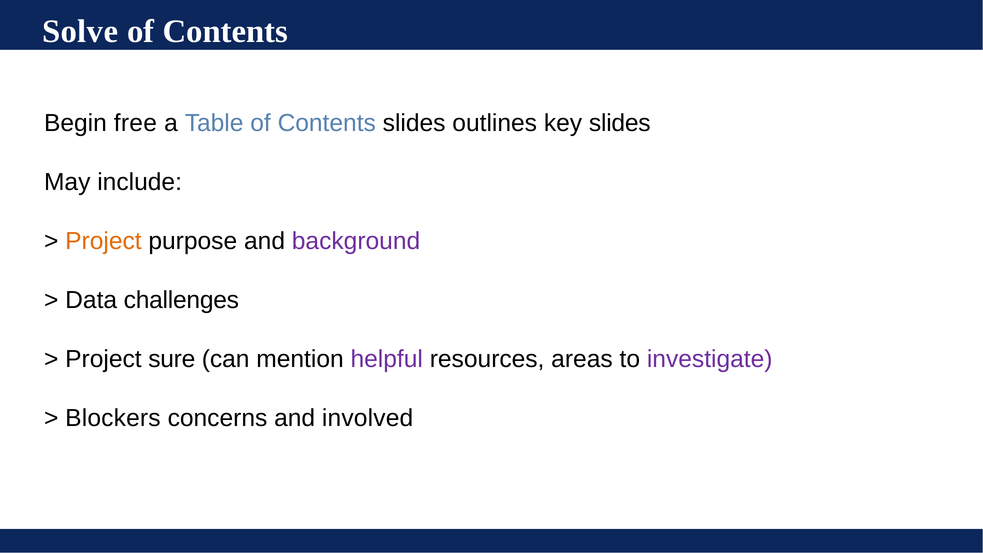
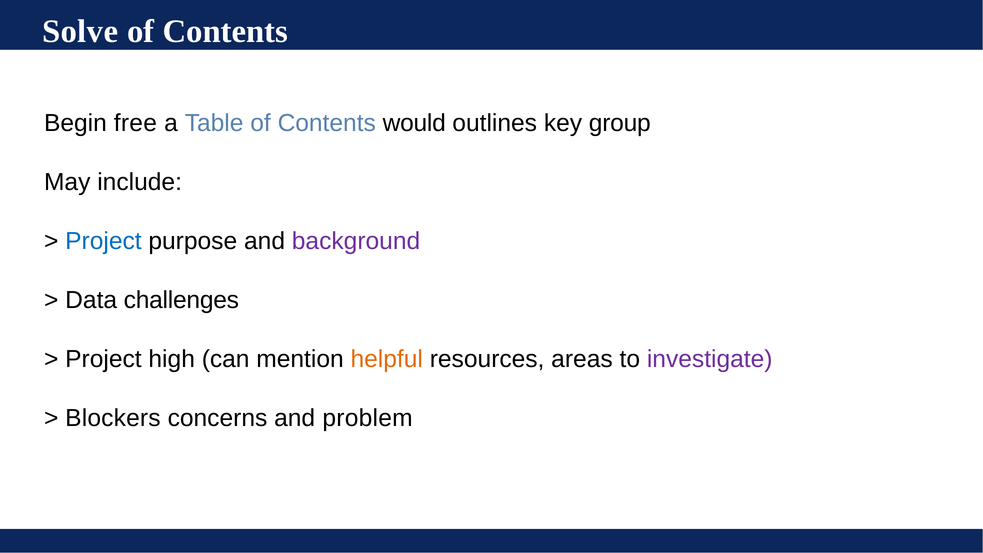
Contents slides: slides -> would (414, 123)
key slides: slides -> group (620, 123)
Project colour: orange -> blue (103, 241)
sure: sure -> high (172, 359)
helpful colour: purple -> orange (387, 359)
involved: involved -> problem (368, 418)
